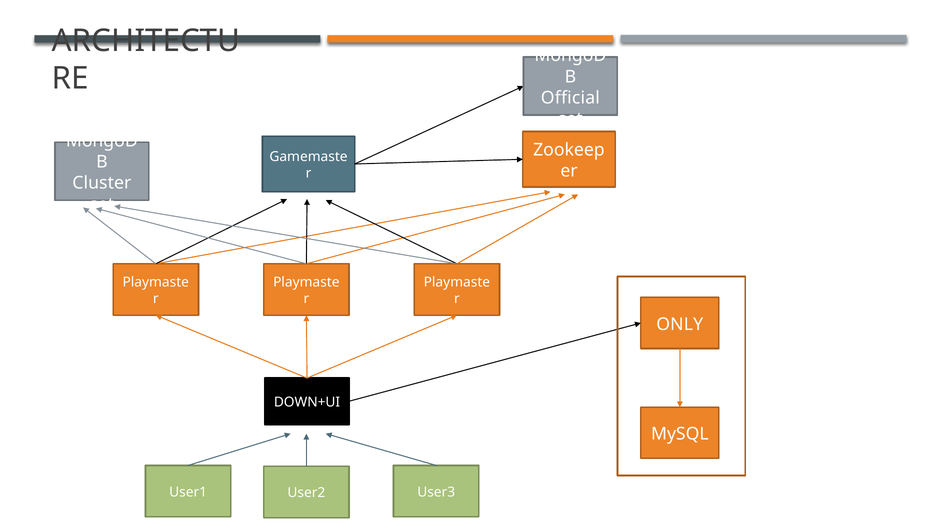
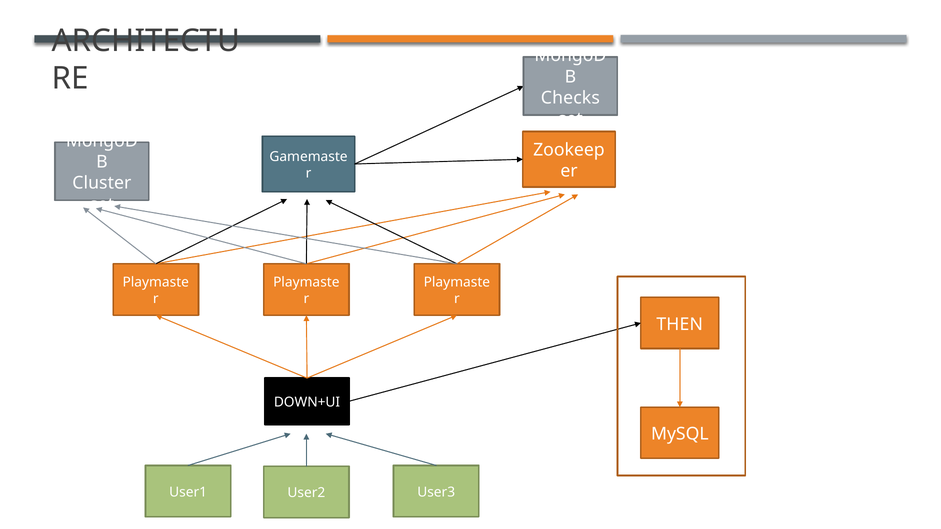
Official: Official -> Checks (570, 98)
ONLY: ONLY -> THEN (680, 324)
